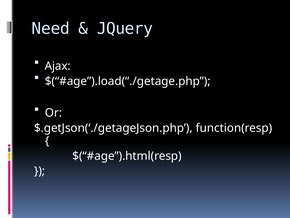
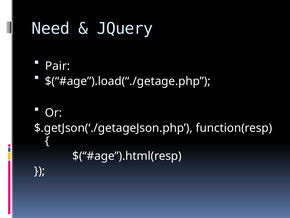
Ajax: Ajax -> Pair (58, 66)
